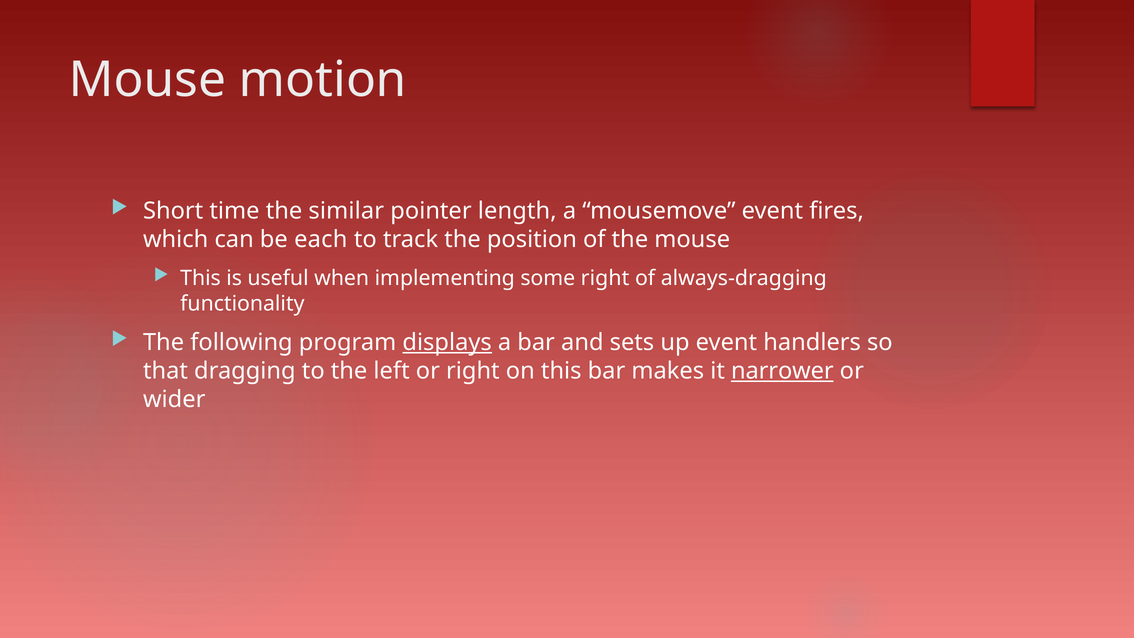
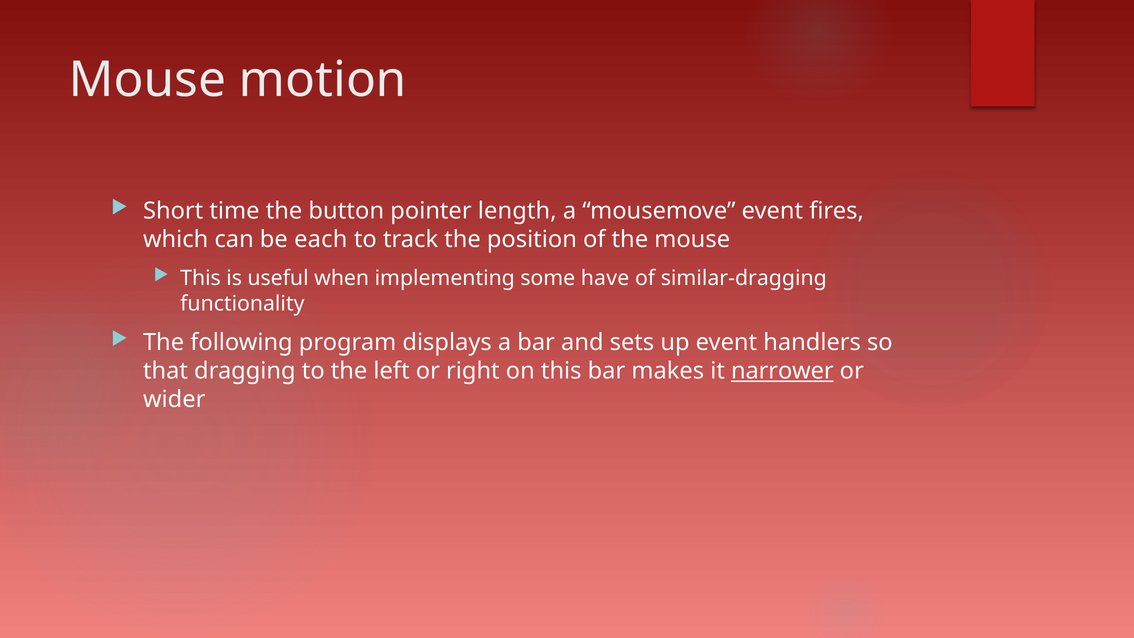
similar: similar -> button (346, 211)
some right: right -> have (605, 278)
always-dragging: always-dragging -> similar-dragging (744, 278)
displays underline: present -> none (447, 342)
